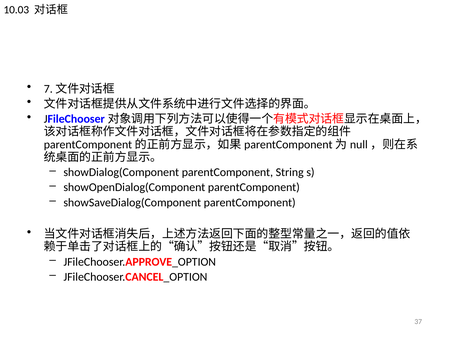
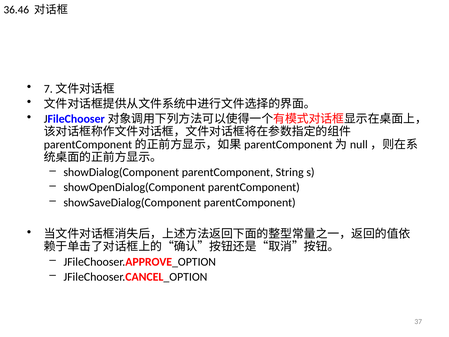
10.03: 10.03 -> 36.46 (16, 10)
